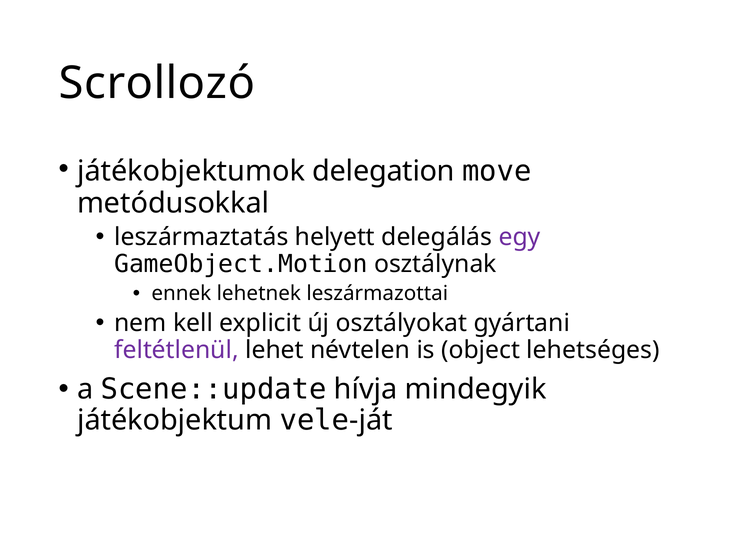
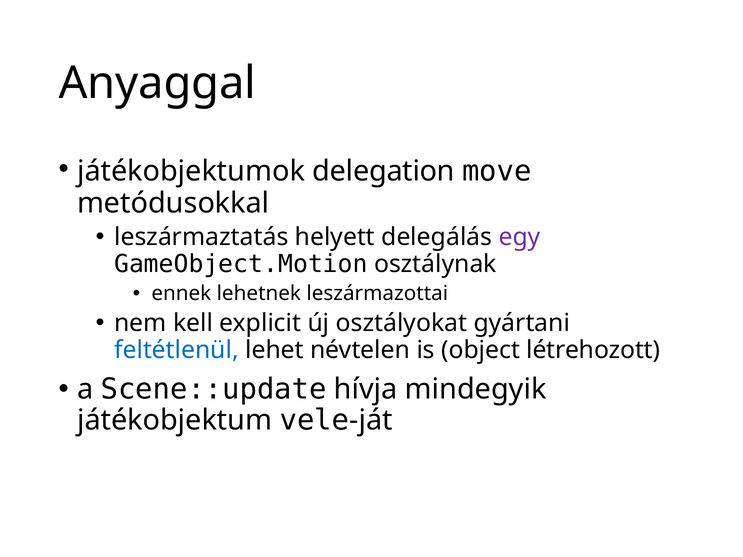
Scrollozó: Scrollozó -> Anyaggal (157, 83)
feltétlenül colour: purple -> blue (177, 350)
lehetséges: lehetséges -> létrehozott (593, 350)
